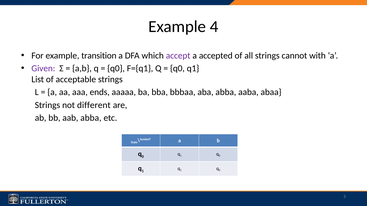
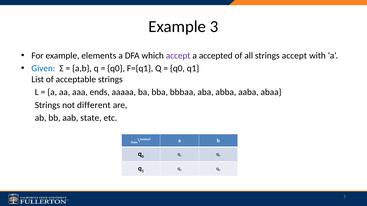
4: 4 -> 3 (214, 27)
transition: transition -> elements (99, 56)
strings cannot: cannot -> accept (294, 56)
Given colour: purple -> blue (43, 69)
aab abba: abba -> state (91, 118)
